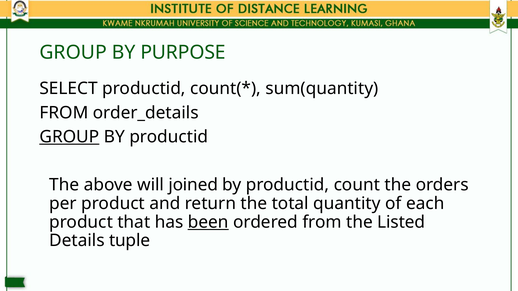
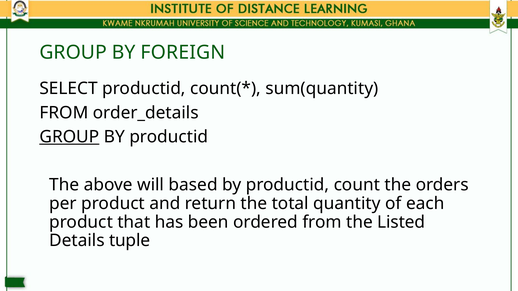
PURPOSE: PURPOSE -> FOREIGN (183, 53)
joined: joined -> based (193, 185)
been underline: present -> none (208, 222)
